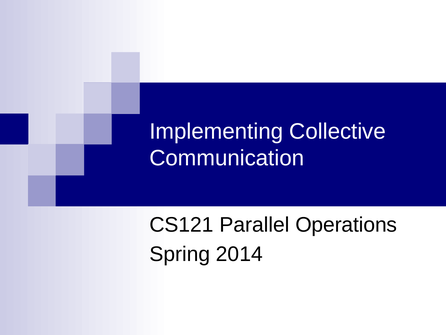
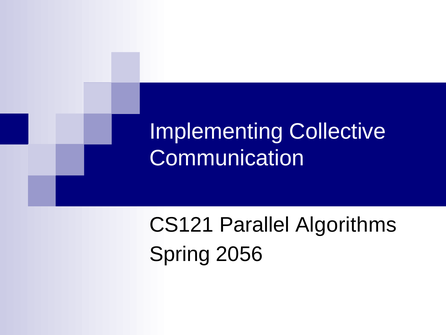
Operations: Operations -> Algorithms (346, 224)
2014: 2014 -> 2056 (239, 254)
